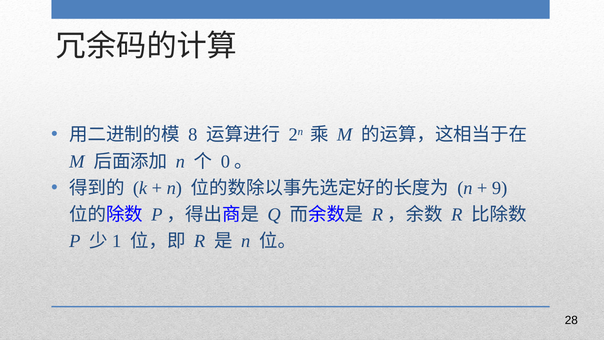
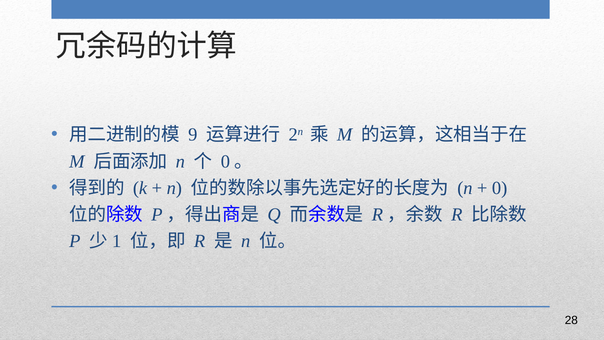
8: 8 -> 9 (193, 135)
9: 9 -> 0 (500, 188)
